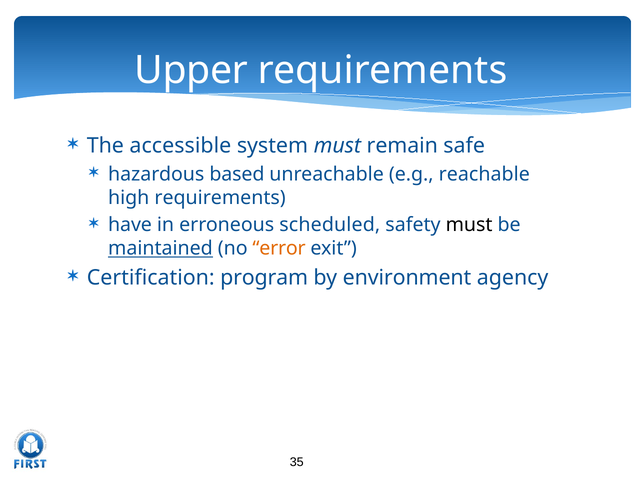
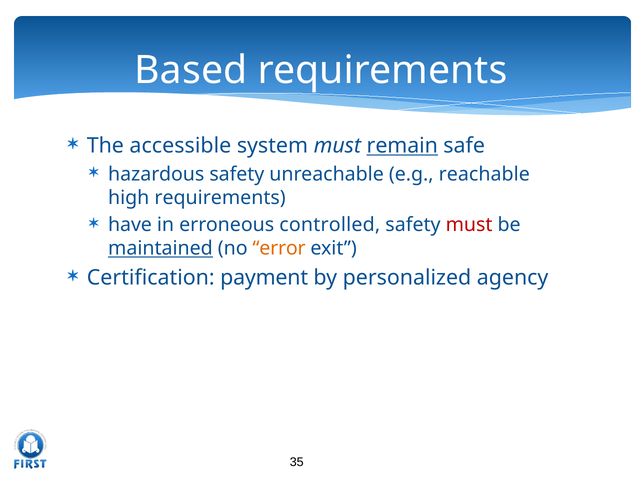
Upper: Upper -> Based (191, 70)
remain underline: none -> present (402, 146)
hazardous based: based -> safety (237, 174)
scheduled: scheduled -> controlled (330, 225)
must colour: black -> red (469, 225)
program: program -> payment (264, 278)
environment: environment -> personalized (407, 278)
